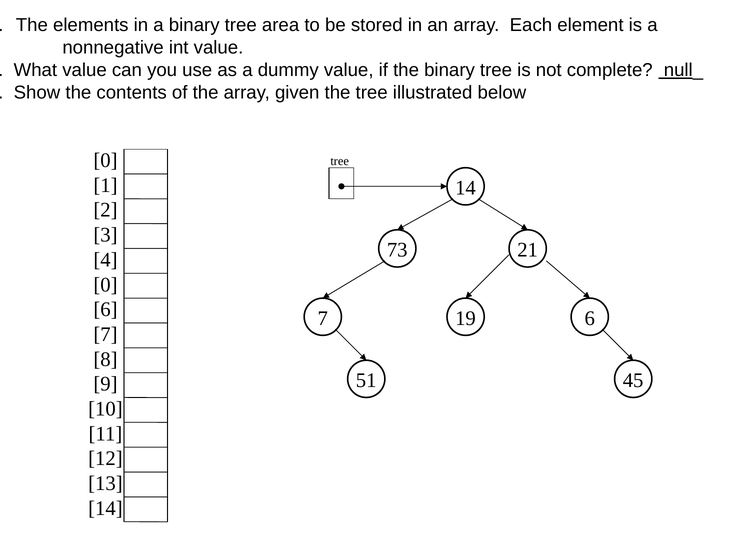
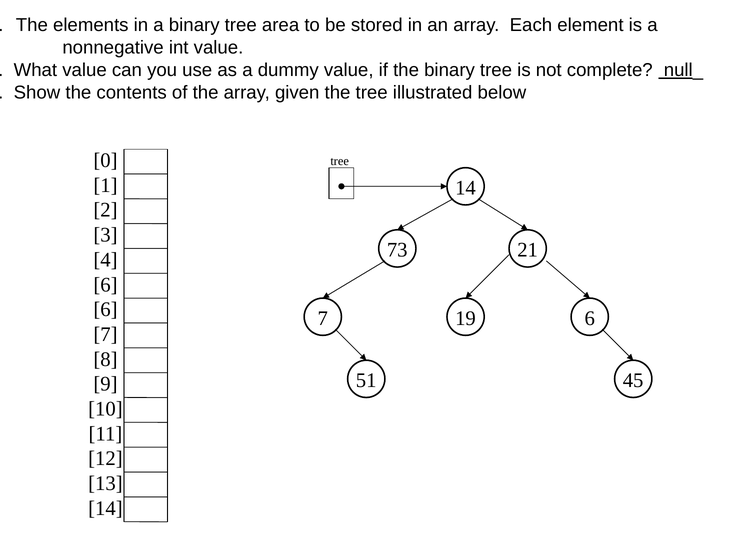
0: 0 -> 6 (105, 285)
